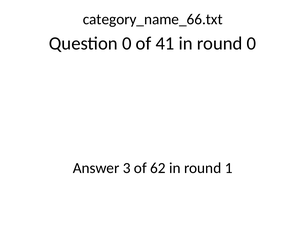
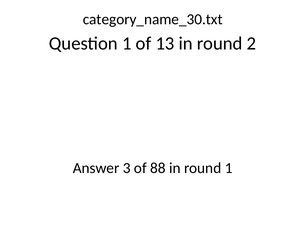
category_name_66.txt: category_name_66.txt -> category_name_30.txt (153, 19)
Question 0: 0 -> 1 (127, 43)
41: 41 -> 13 (165, 43)
round 0: 0 -> 2 (251, 43)
62: 62 -> 88 (158, 168)
